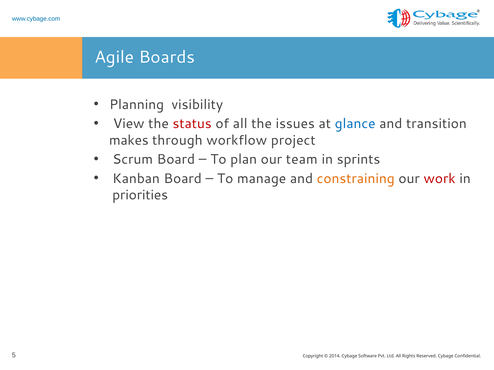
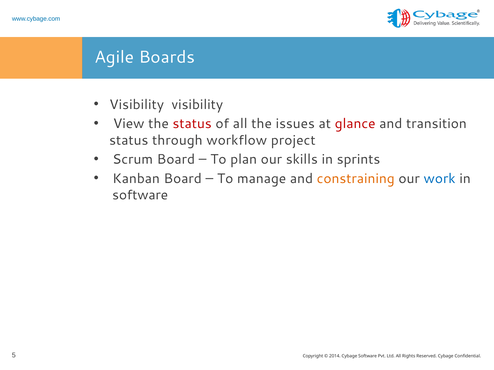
Planning: Planning -> Visibility (137, 105)
glance colour: blue -> red (355, 124)
makes: makes -> status (129, 140)
team: team -> skills (302, 160)
work colour: red -> blue (440, 179)
priorities: priorities -> software (140, 195)
